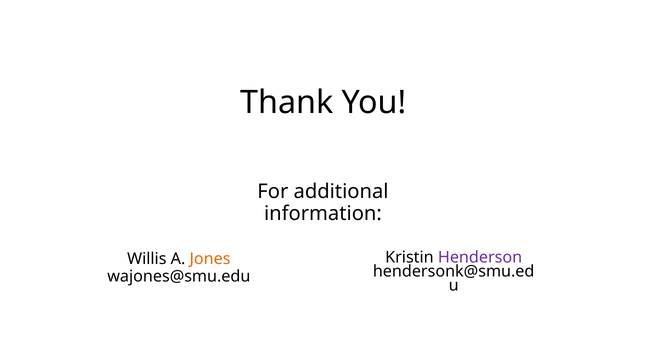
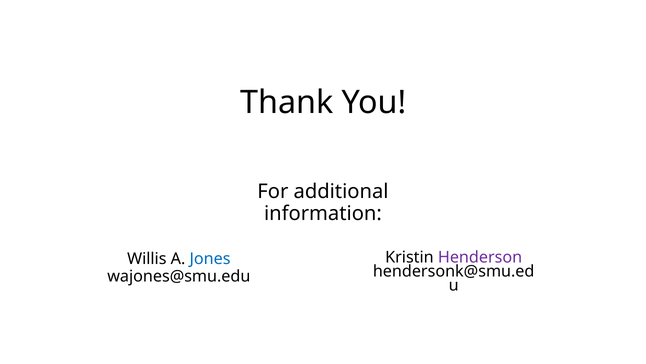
Jones colour: orange -> blue (210, 258)
